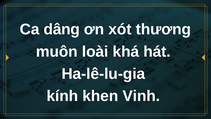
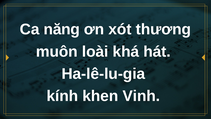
dâng: dâng -> năng (62, 29)
